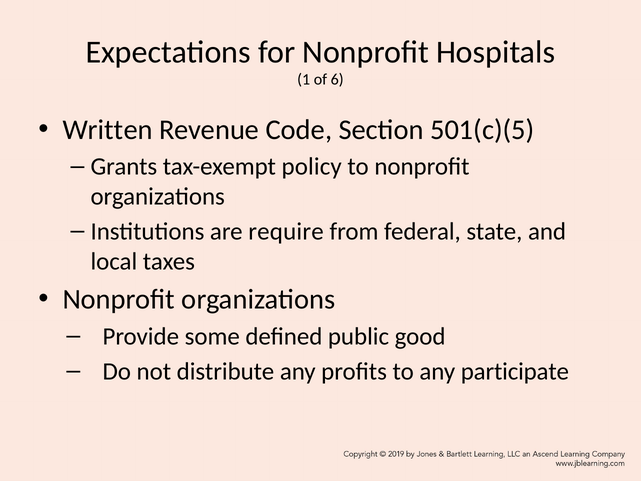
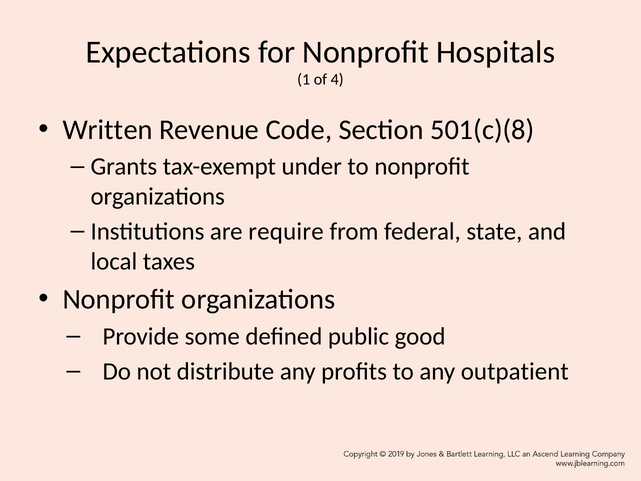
6: 6 -> 4 (337, 80)
501(c)(5: 501(c)(5 -> 501(c)(8 (482, 130)
policy: policy -> under (312, 167)
participate: participate -> outpatient (515, 371)
